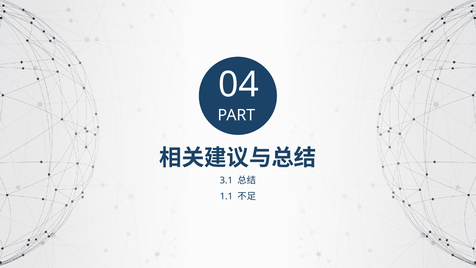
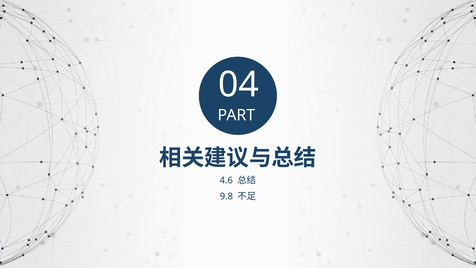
3.1: 3.1 -> 4.6 (226, 180)
1.1: 1.1 -> 9.8 (226, 196)
